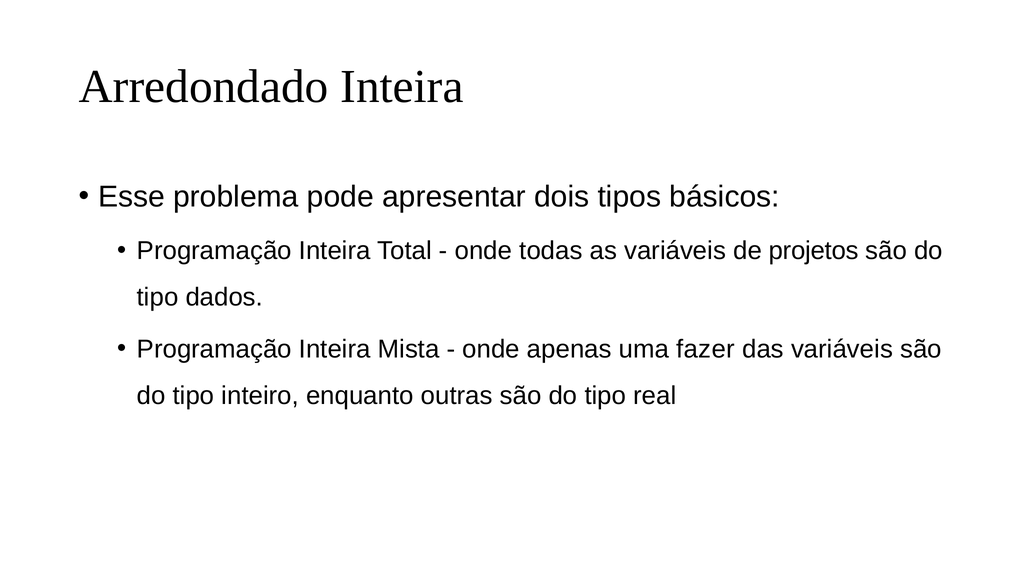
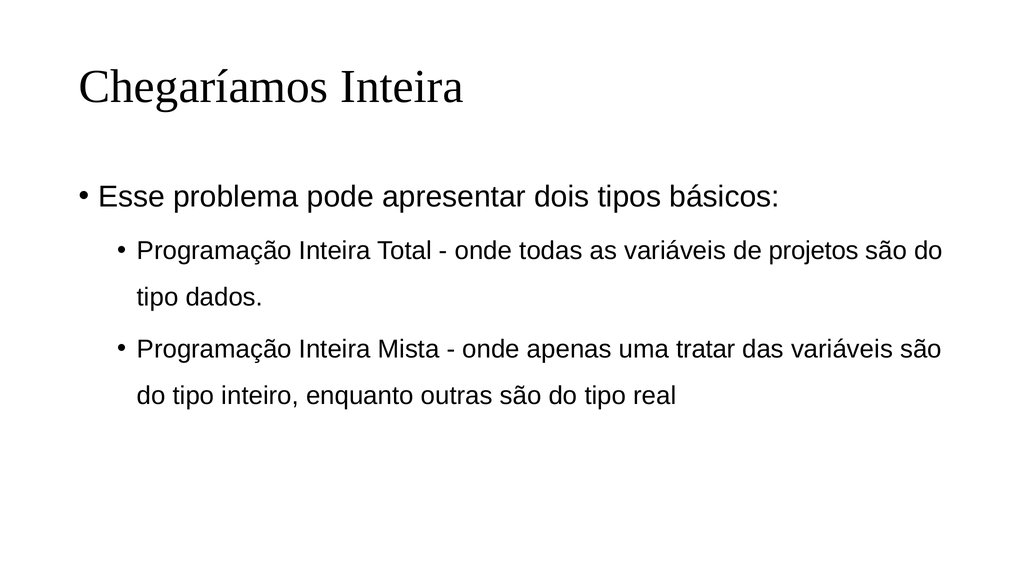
Arredondado: Arredondado -> Chegaríamos (204, 87)
fazer: fazer -> tratar (706, 349)
